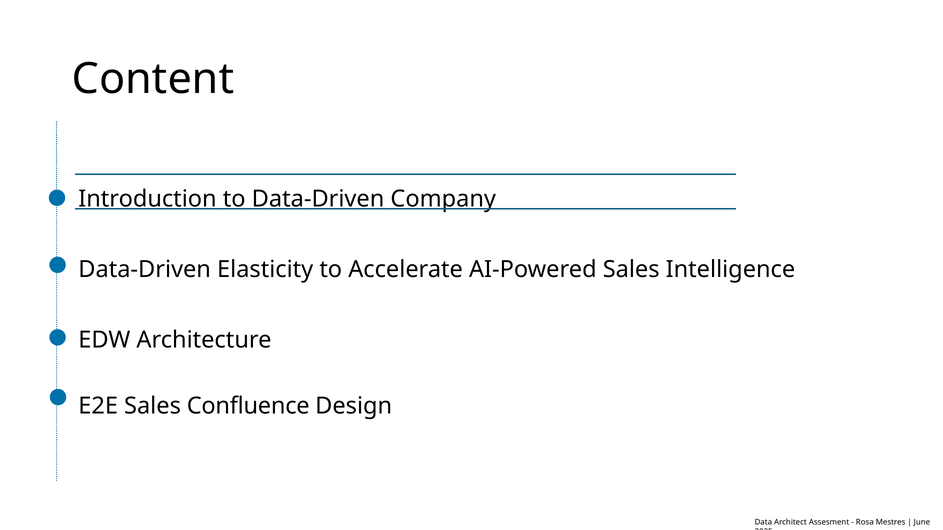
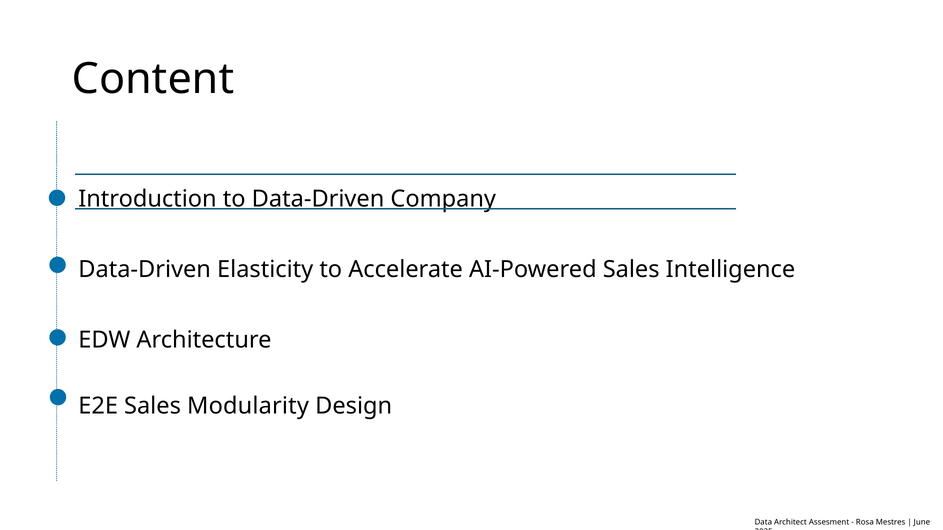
Confluence: Confluence -> Modularity (248, 406)
